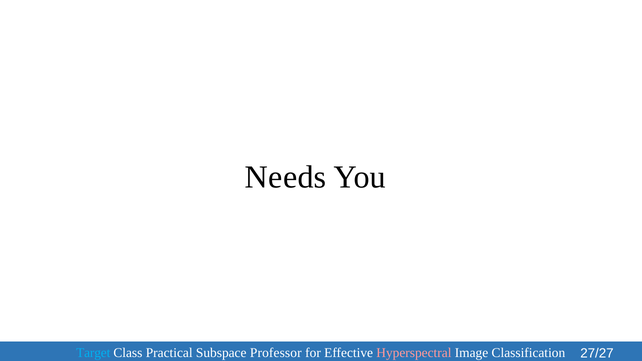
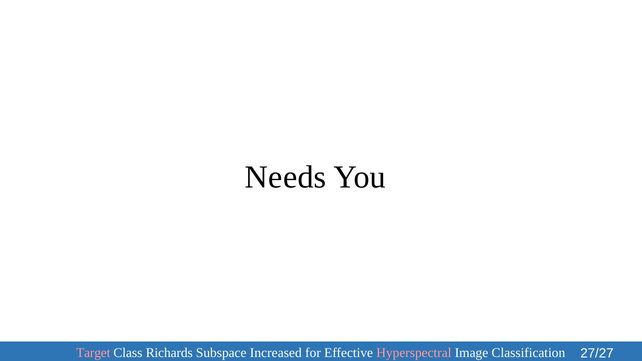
Target colour: light blue -> pink (93, 353)
Practical: Practical -> Richards (169, 353)
Professor: Professor -> Increased (276, 353)
